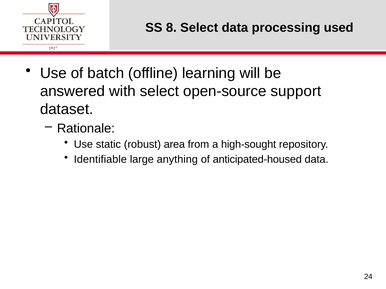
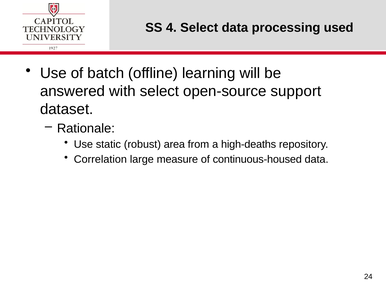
8: 8 -> 4 (171, 28)
high-sought: high-sought -> high-deaths (249, 145)
Identifiable: Identifiable -> Correlation (100, 160)
anything: anything -> measure (177, 160)
anticipated-housed: anticipated-housed -> continuous-housed (257, 160)
